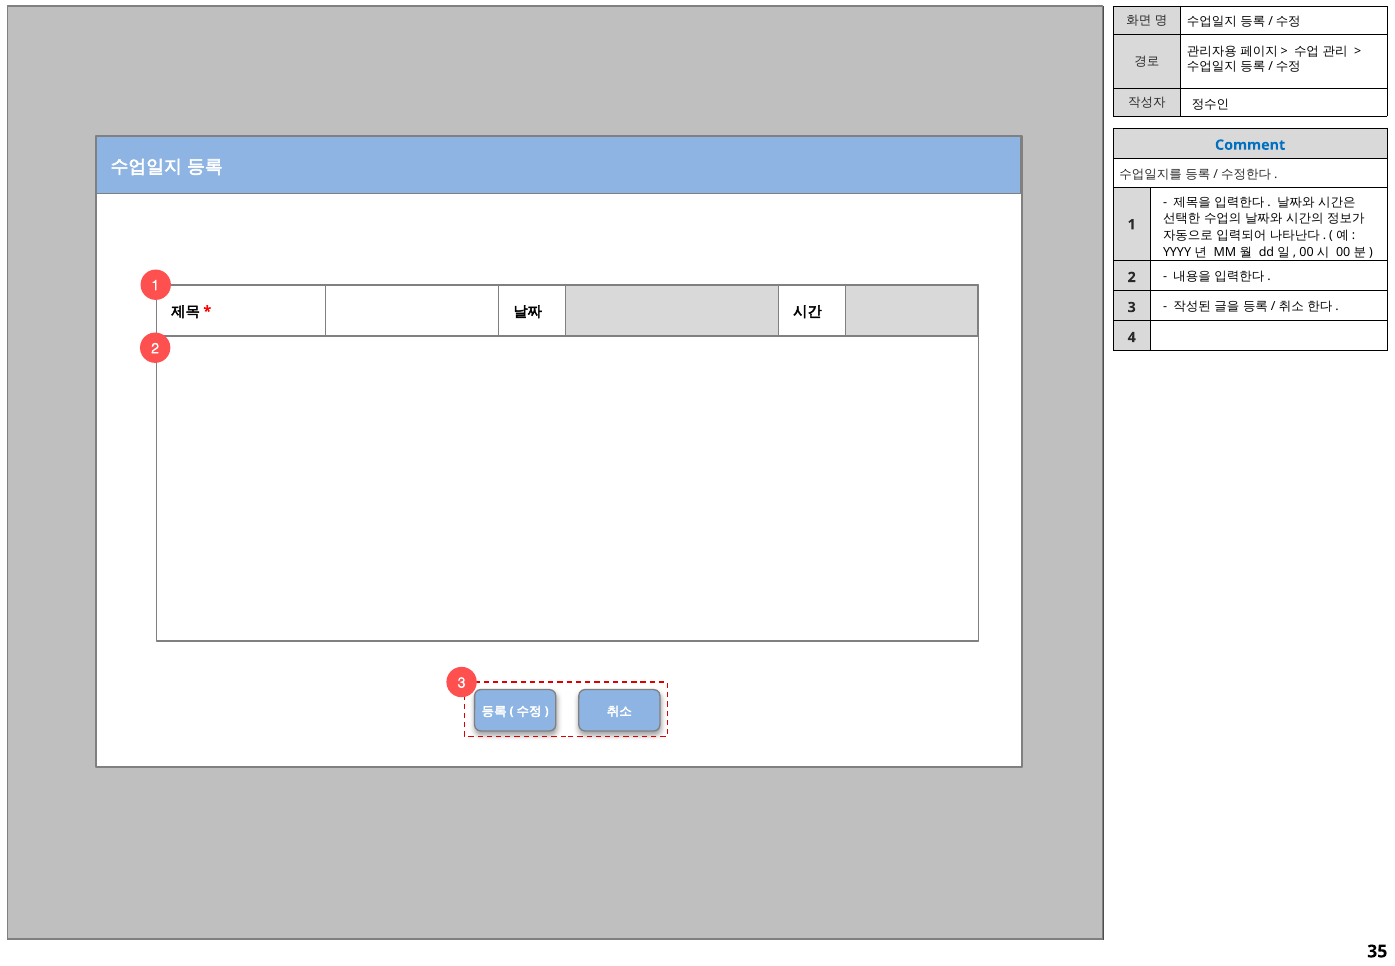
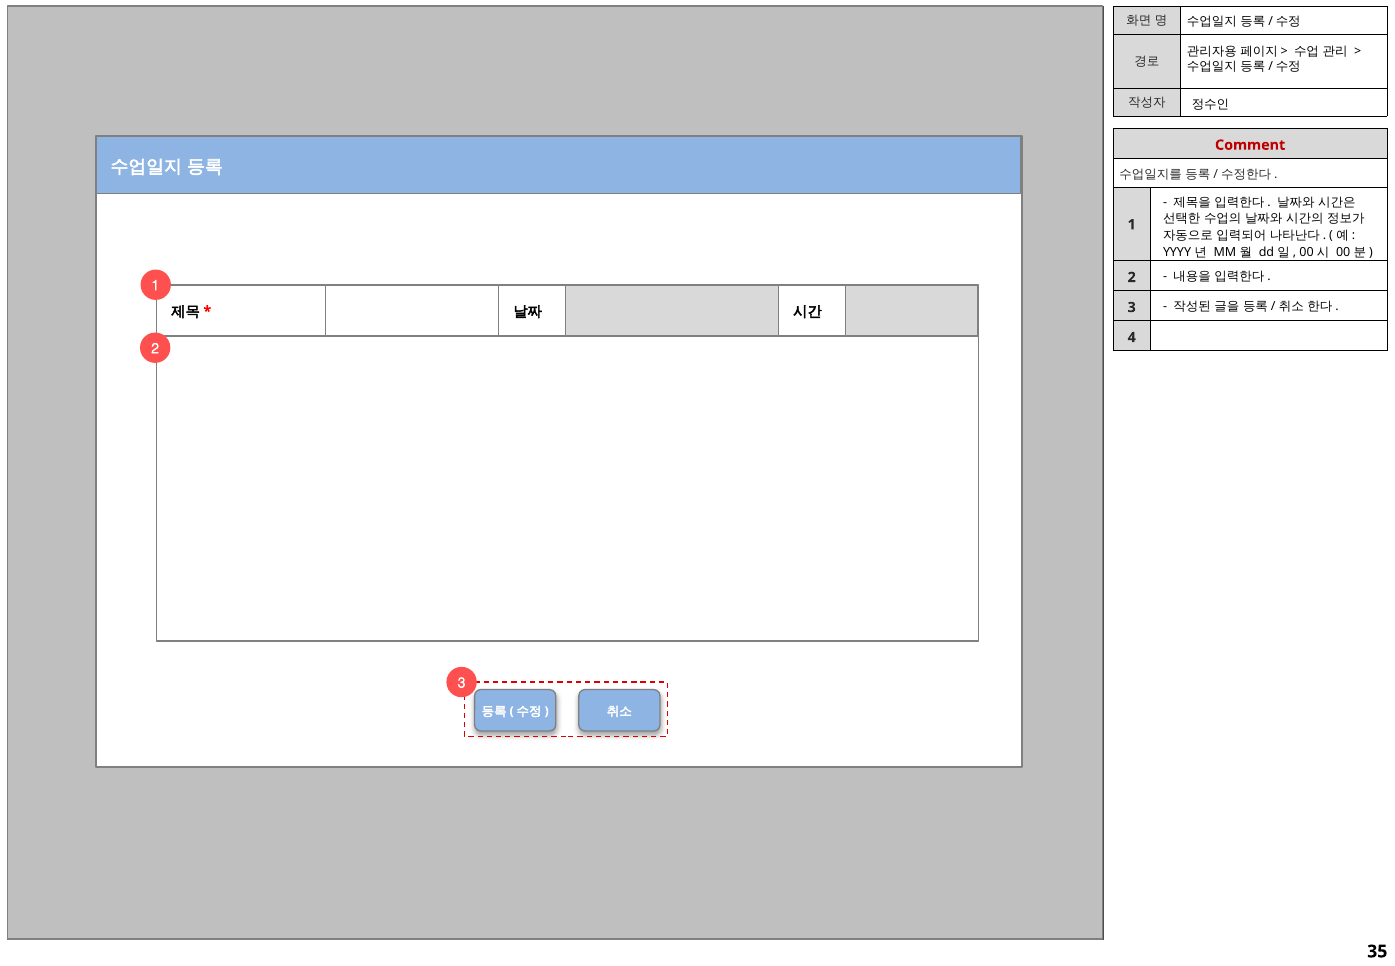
Comment colour: blue -> red (1250, 145)
